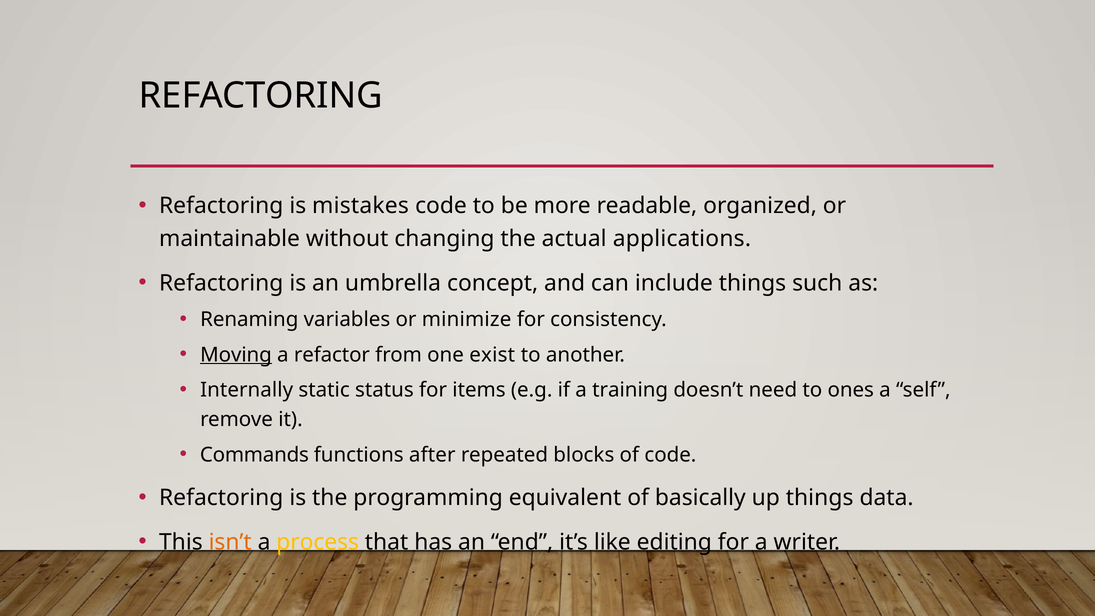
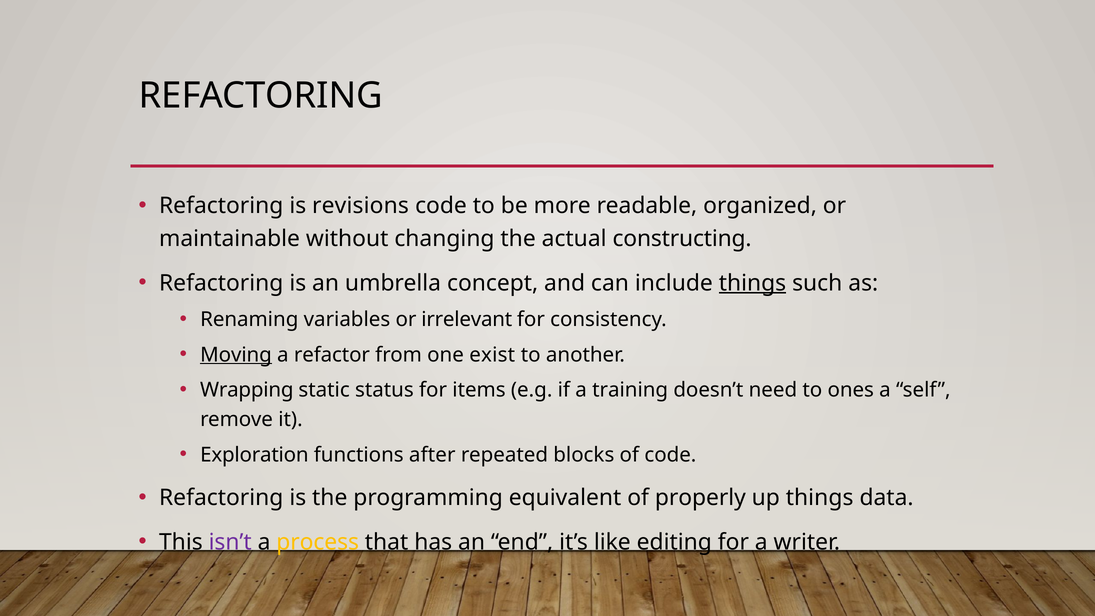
mistakes: mistakes -> revisions (361, 206)
applications: applications -> constructing (682, 239)
things underline: none -> present (752, 283)
minimize: minimize -> irrelevant (467, 319)
Internally: Internally -> Wrapping (247, 390)
Commands: Commands -> Exploration (254, 455)
basically: basically -> properly (700, 498)
isn’t colour: orange -> purple (230, 542)
